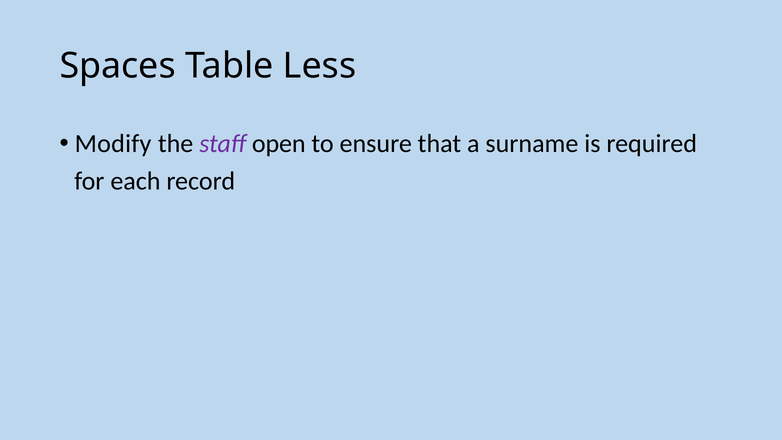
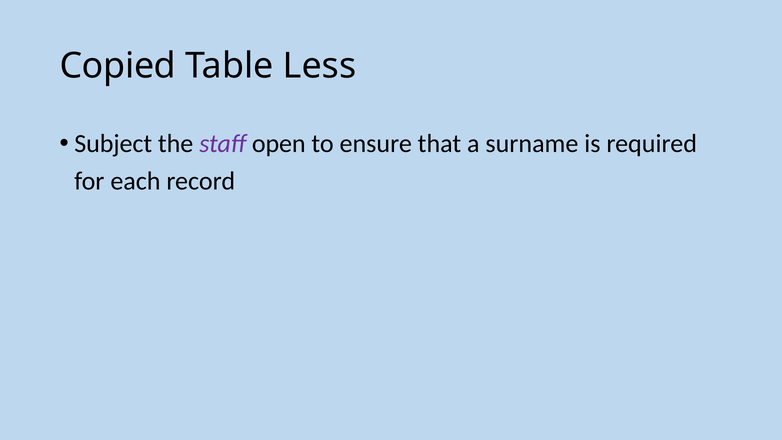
Spaces: Spaces -> Copied (118, 66)
Modify: Modify -> Subject (113, 144)
